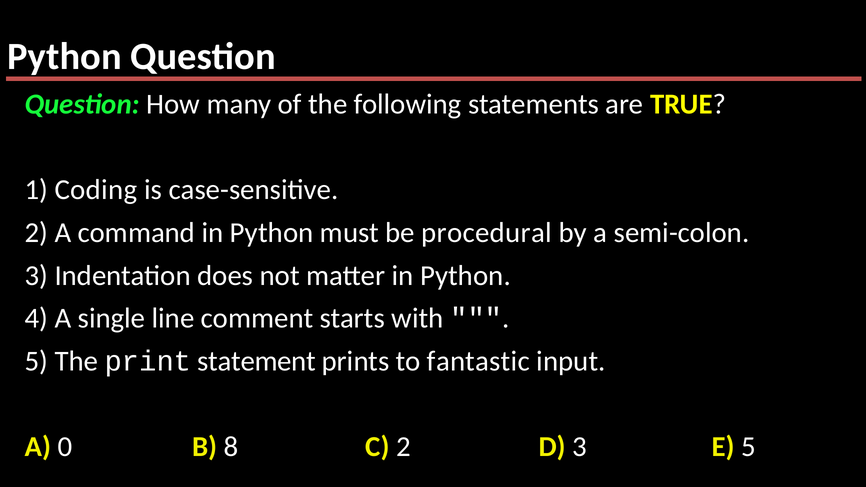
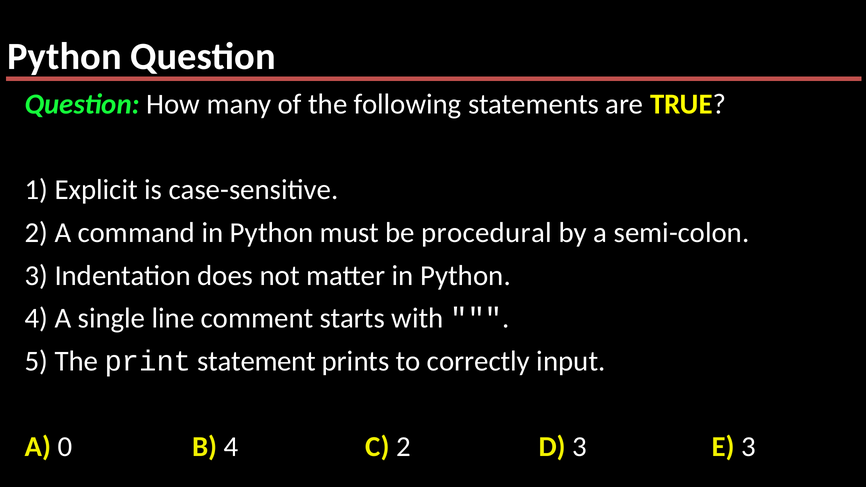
Coding: Coding -> Explicit (96, 190)
fantastic: fantastic -> correctly (479, 361)
B 8: 8 -> 4 (231, 447)
E 5: 5 -> 3 (749, 447)
